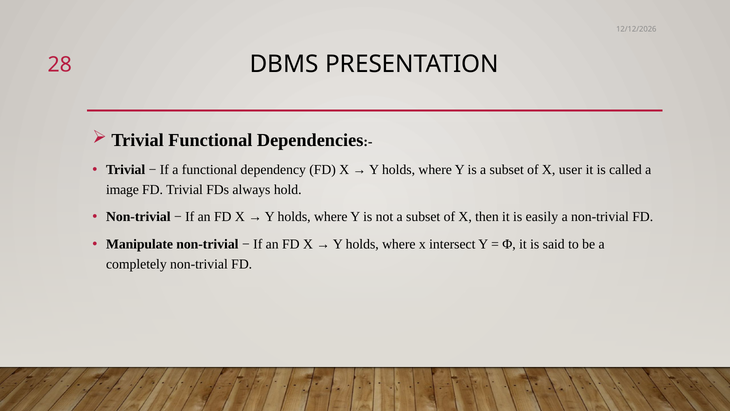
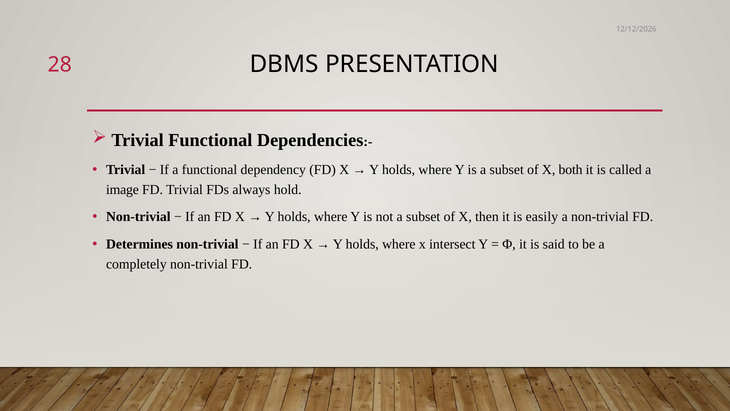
user: user -> both (571, 170)
Manipulate: Manipulate -> Determines (139, 244)
